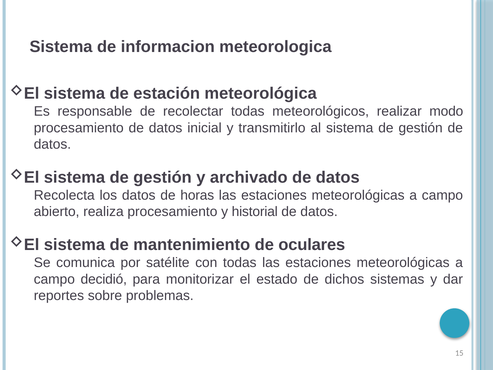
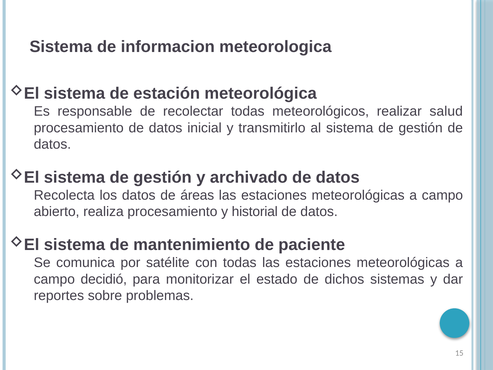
modo: modo -> salud (446, 111)
horas: horas -> áreas (197, 195)
oculares: oculares -> paciente (312, 245)
